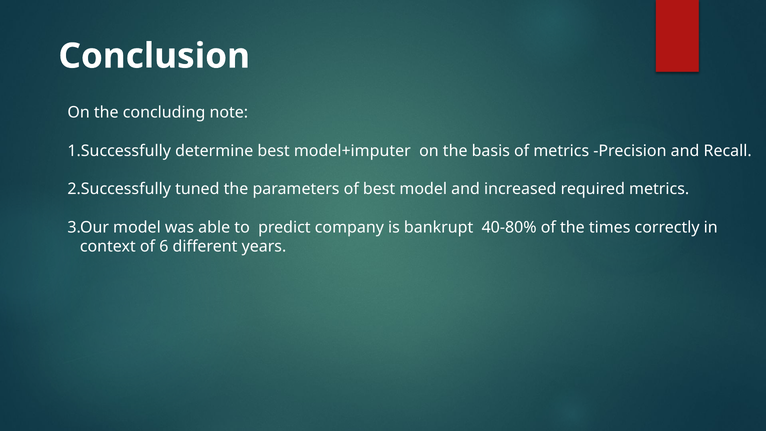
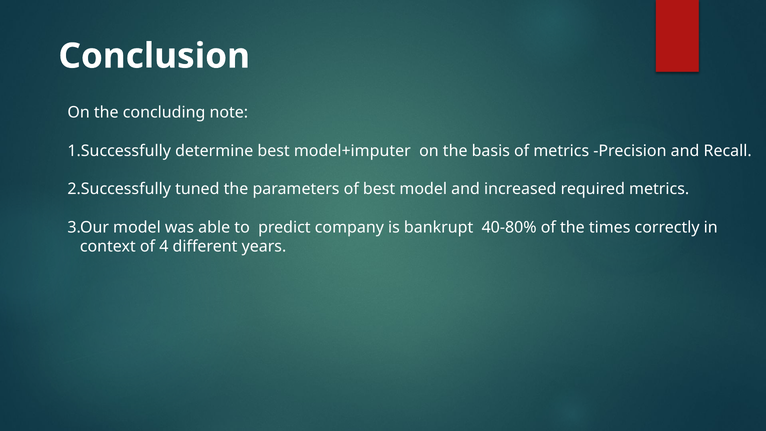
6: 6 -> 4 (164, 247)
